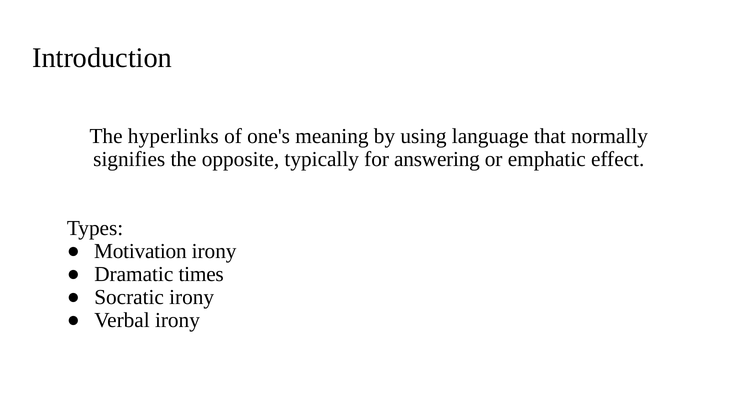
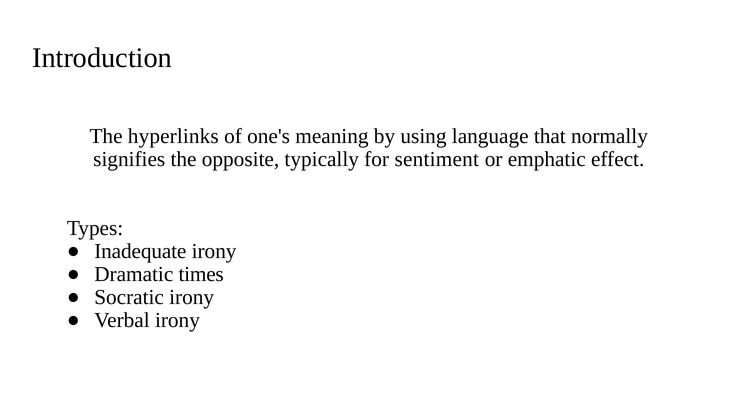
answering: answering -> sentiment (437, 159)
Motivation: Motivation -> Inadequate (140, 251)
